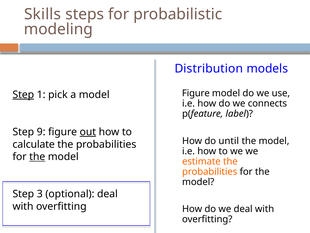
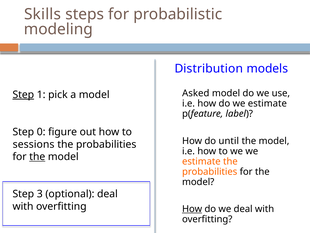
Figure: Figure -> Asked (196, 93)
do we connects: connects -> estimate (267, 103)
9: 9 -> 0 (41, 132)
out underline: present -> none (88, 132)
calculate: calculate -> sessions (34, 144)
How underline: none -> present (192, 209)
